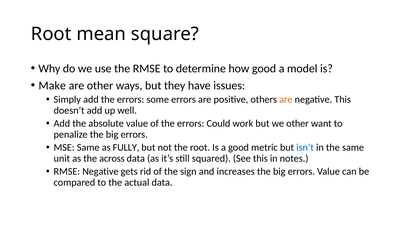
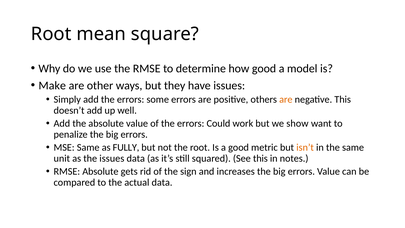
we other: other -> show (297, 123)
isn’t colour: blue -> orange (305, 147)
the across: across -> issues (112, 158)
RMSE Negative: Negative -> Absolute (100, 171)
